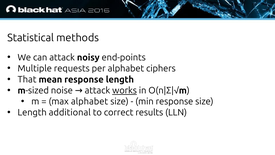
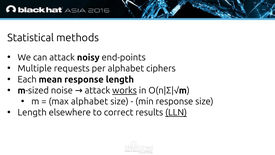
That: That -> Each (27, 79)
additional: additional -> elsewhere (70, 112)
LLN underline: none -> present (176, 112)
